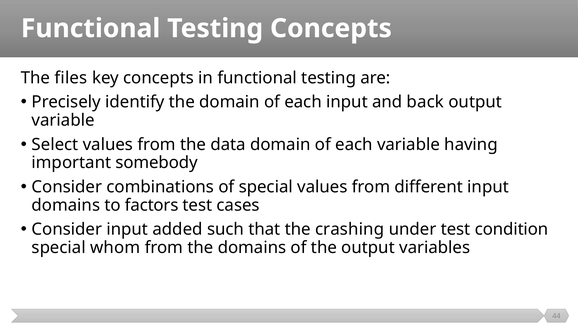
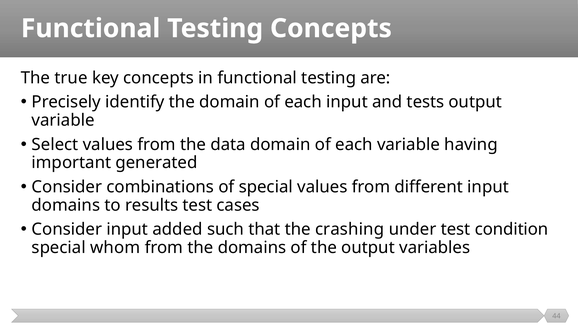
files: files -> true (71, 78)
back: back -> tests (425, 102)
somebody: somebody -> generated (156, 163)
factors: factors -> results (152, 205)
